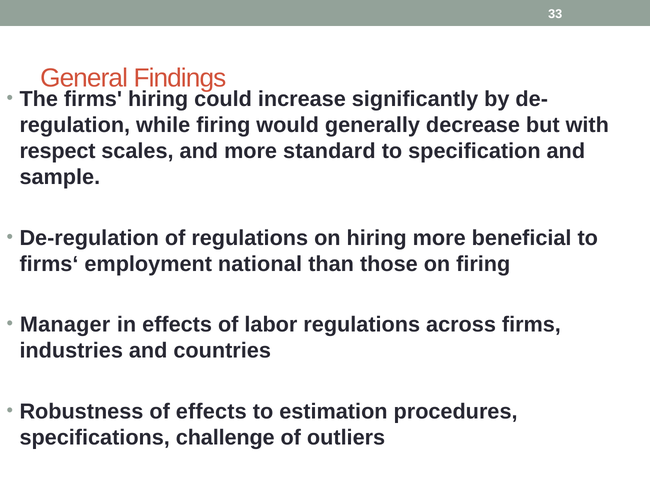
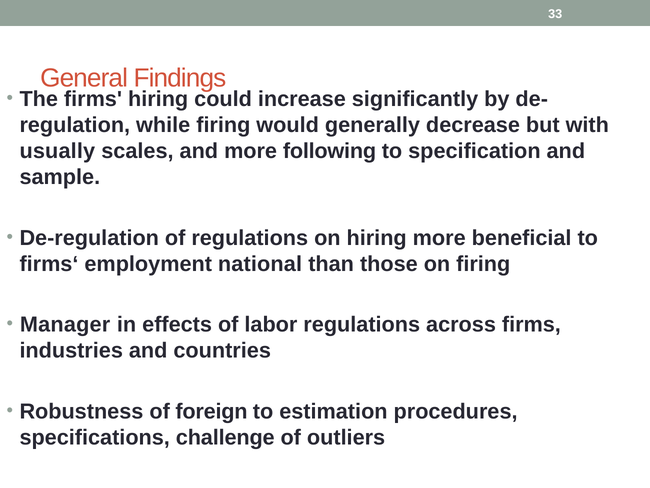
respect: respect -> usually (57, 151)
standard: standard -> following (330, 151)
of effects: effects -> foreign (211, 411)
